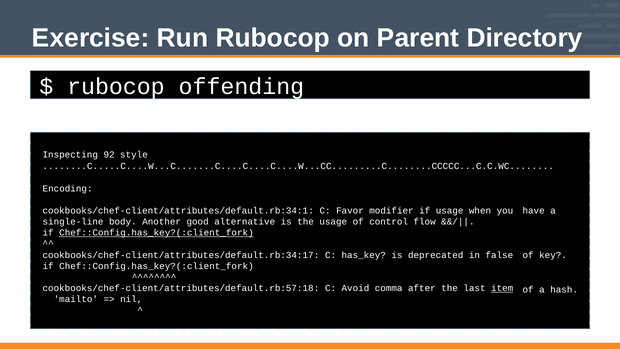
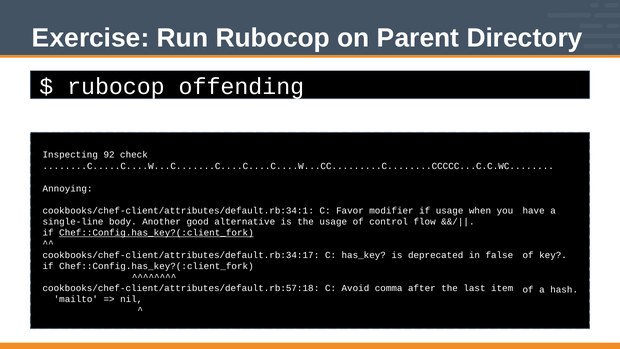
style: style -> check (134, 155)
Encoding: Encoding -> Annoying (68, 189)
item underline: present -> none (502, 288)
